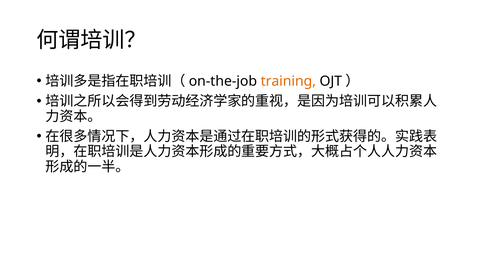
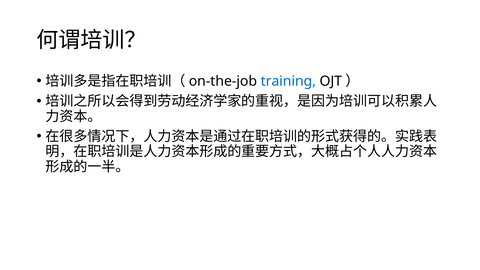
training colour: orange -> blue (288, 81)
